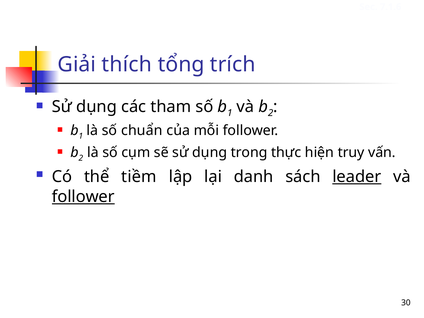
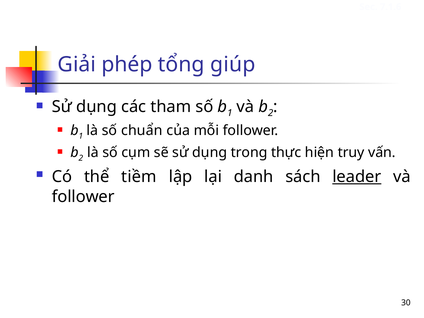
thích: thích -> phép (127, 64)
trích: trích -> giúp (233, 64)
follower underline: present -> none (83, 197)
